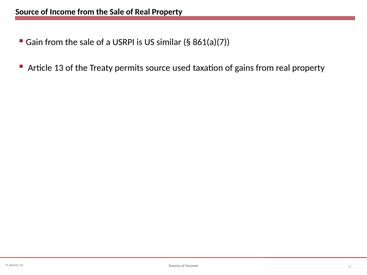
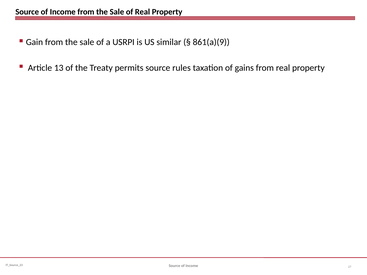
861(a)(7: 861(a)(7 -> 861(a)(9 (211, 42)
used: used -> rules (182, 68)
